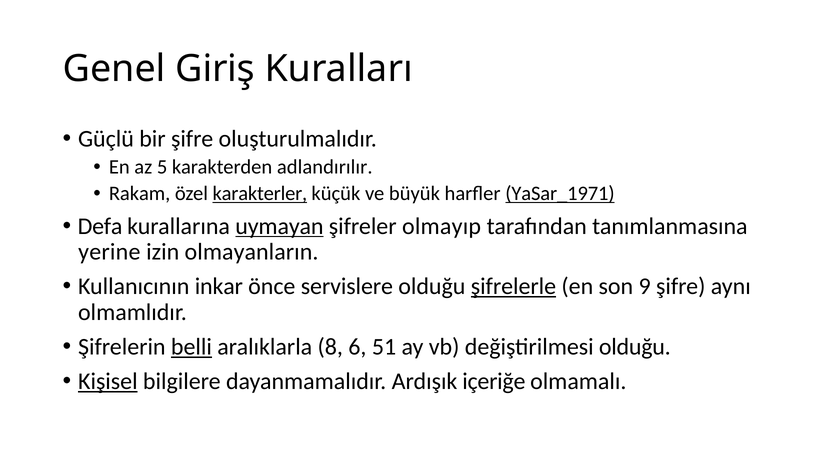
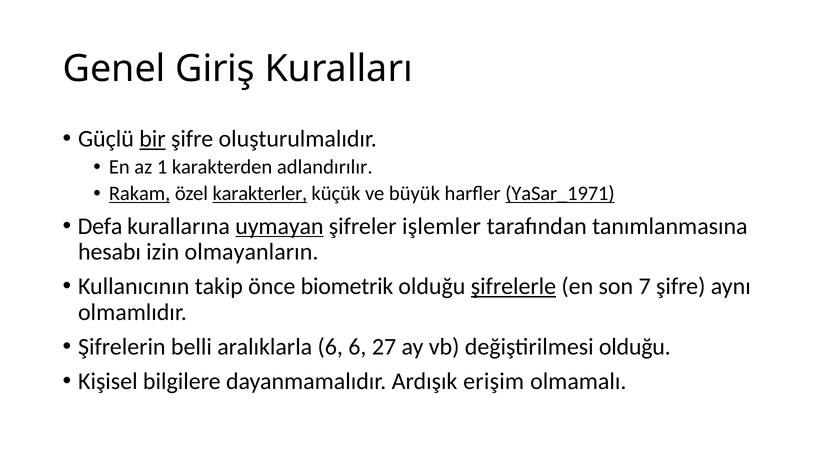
bir underline: none -> present (152, 139)
5: 5 -> 1 (162, 167)
Rakam underline: none -> present (140, 194)
olmayıp: olmayıp -> işlemler (442, 226)
yerine: yerine -> hesabı (110, 252)
inkar: inkar -> takip (219, 287)
servislere: servislere -> biometrik (347, 287)
9: 9 -> 7 (645, 287)
belli underline: present -> none (191, 347)
aralıklarla 8: 8 -> 6 (330, 347)
51: 51 -> 27 (384, 347)
Kişisel underline: present -> none (108, 382)
içeriğe: içeriğe -> erişim (494, 382)
